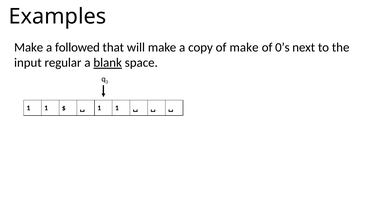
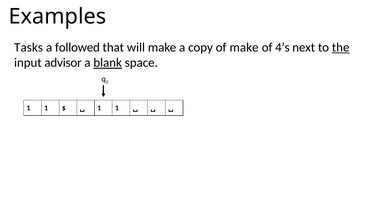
Make: Make -> Tasks (29, 47)
0’s: 0’s -> 4’s (282, 47)
the underline: none -> present (341, 47)
regular: regular -> advisor (63, 63)
